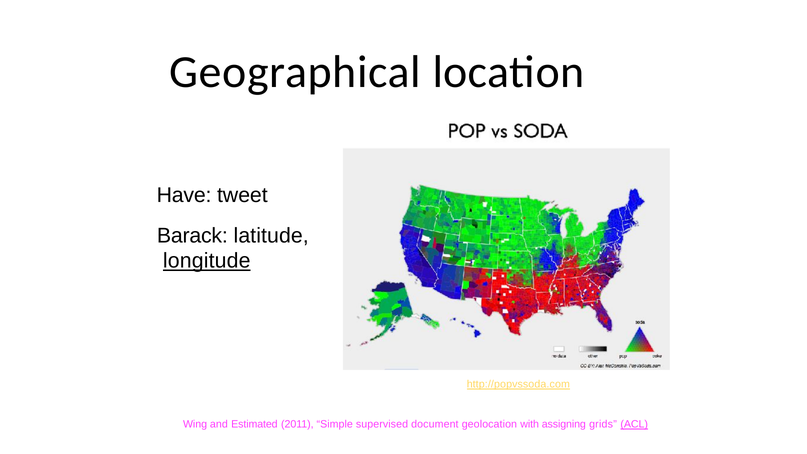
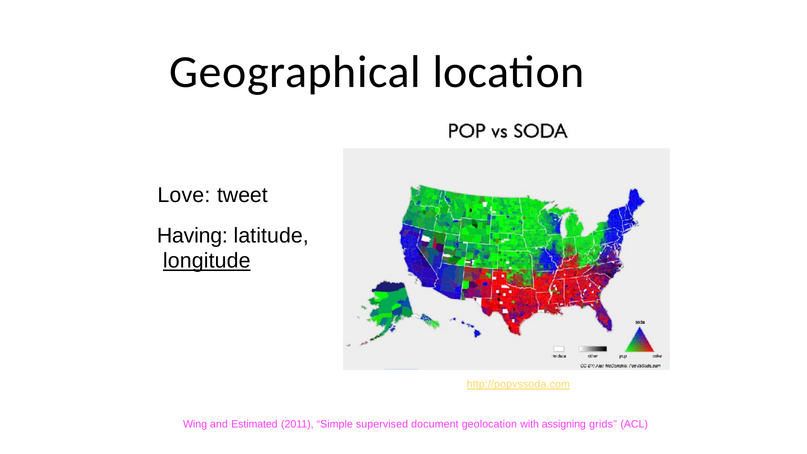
Have: Have -> Love (184, 195)
Barack: Barack -> Having (192, 236)
ACL underline: present -> none (634, 424)
